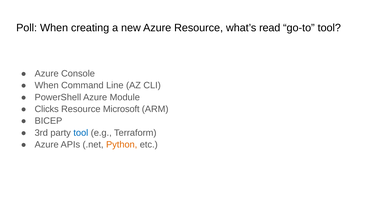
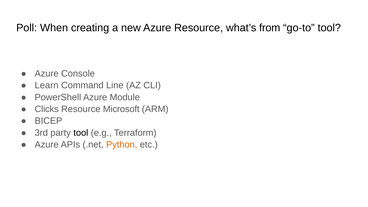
read: read -> from (270, 28)
When: When -> Learn (47, 85)
tool colour: blue -> black (81, 133)
